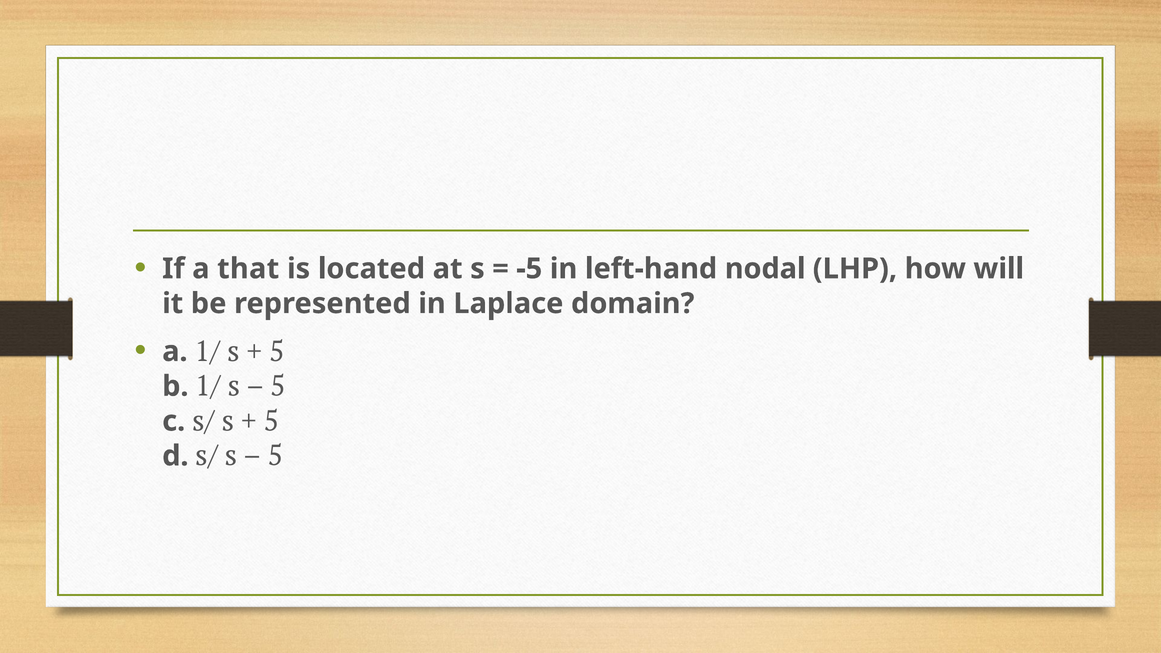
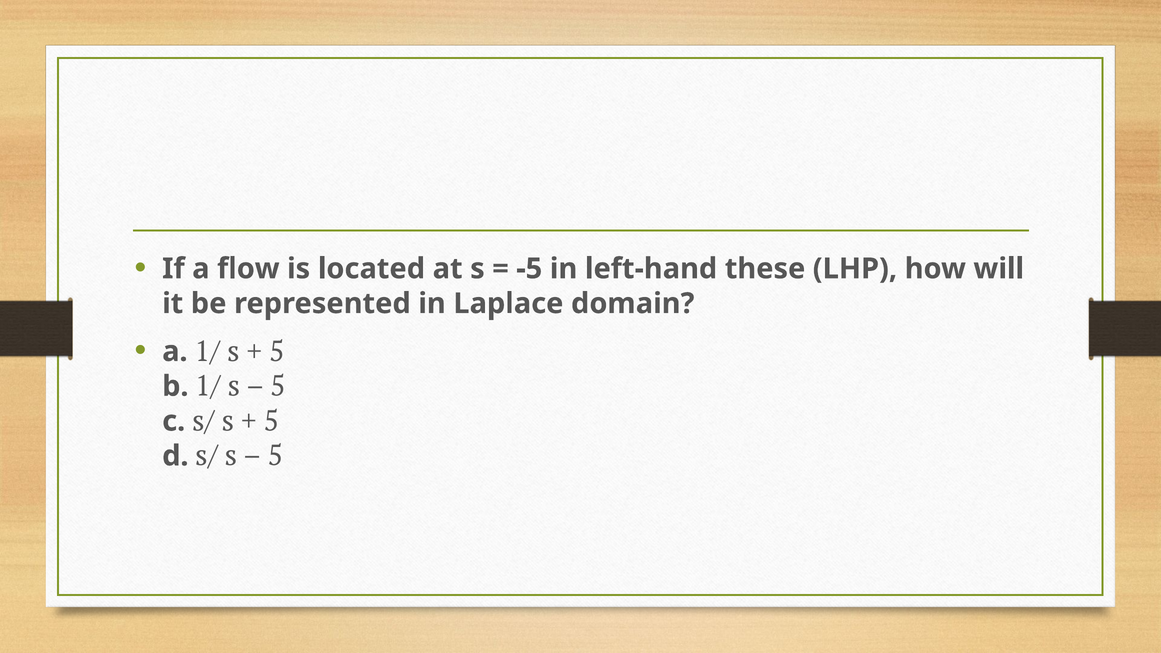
that: that -> flow (248, 269)
nodal: nodal -> these (765, 269)
